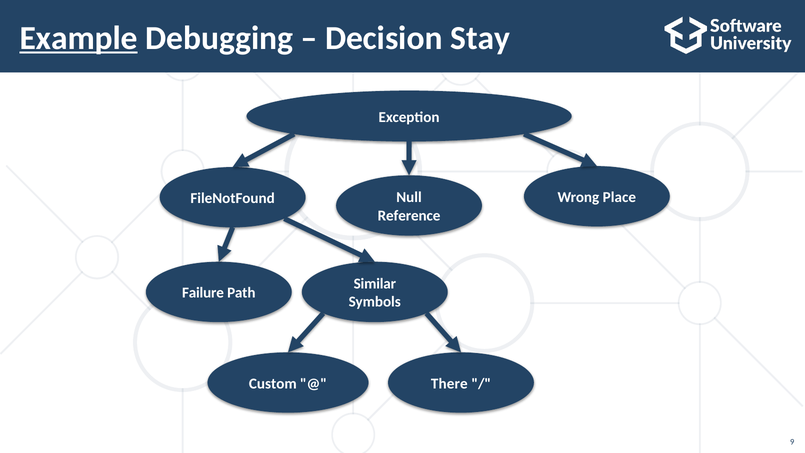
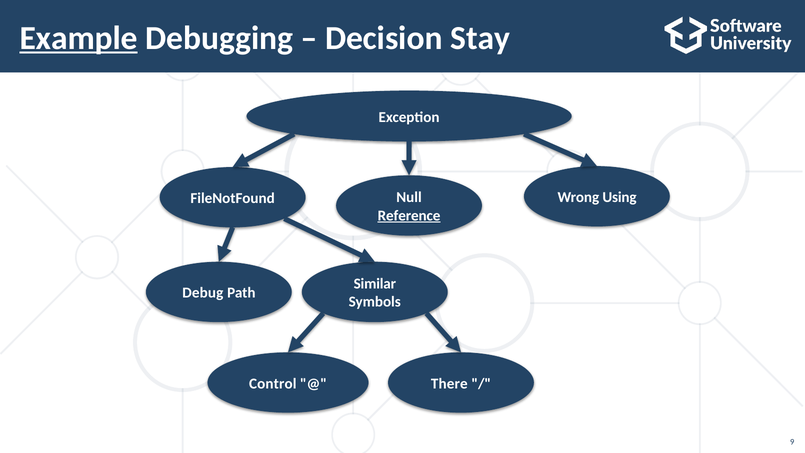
Place: Place -> Using (619, 197)
Reference underline: none -> present (409, 215)
Failure: Failure -> Debug (203, 293)
Custom: Custom -> Control (273, 383)
